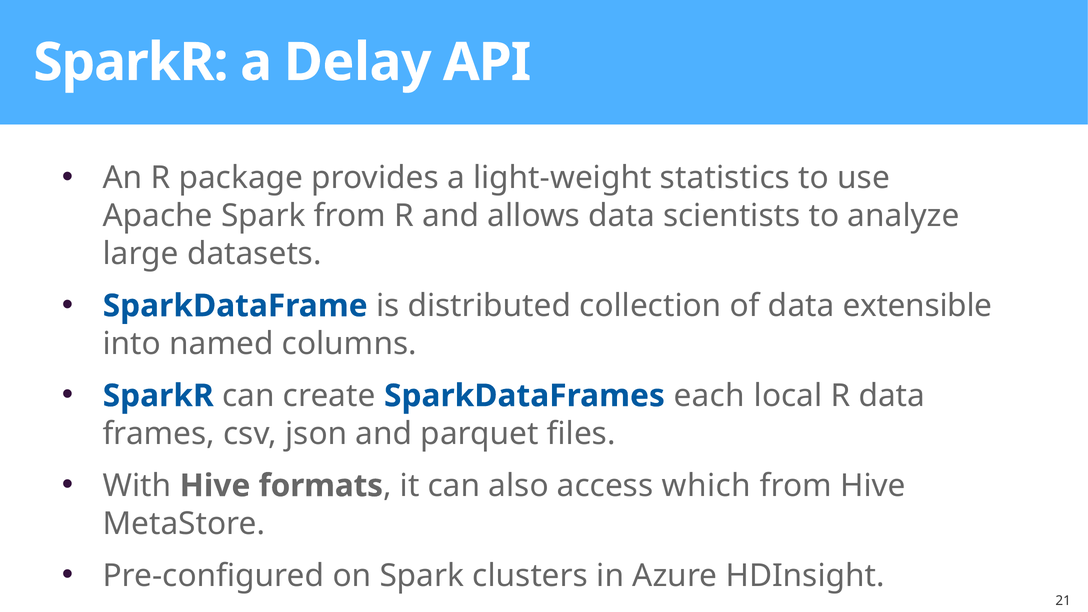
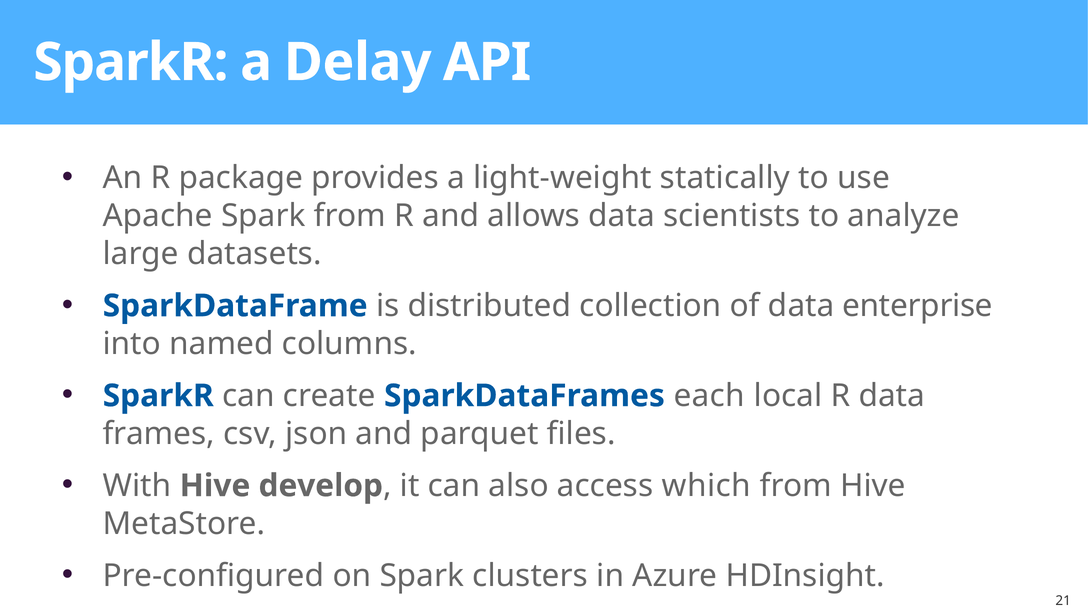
statistics: statistics -> statically (725, 178)
extensible: extensible -> enterprise (918, 306)
formats: formats -> develop (321, 486)
